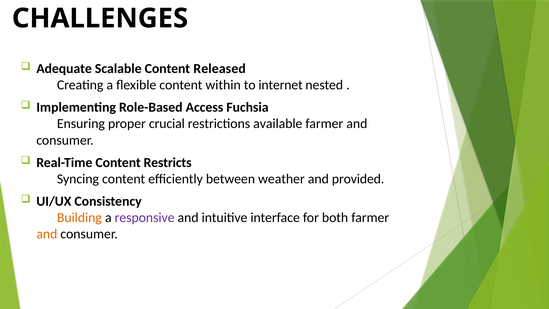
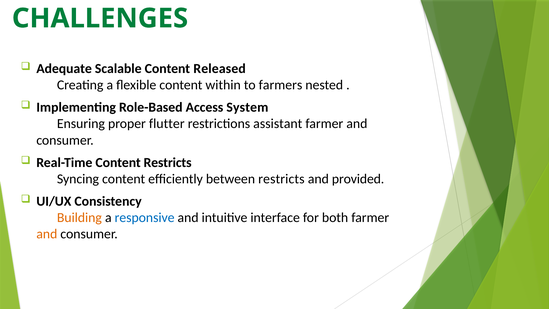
CHALLENGES colour: black -> green (100, 18)
internet: internet -> farmers (280, 85)
Fuchsia: Fuchsia -> System (247, 107)
crucial: crucial -> flutter (167, 124)
available: available -> assistant (278, 124)
between weather: weather -> restricts (281, 179)
responsive colour: purple -> blue (145, 218)
